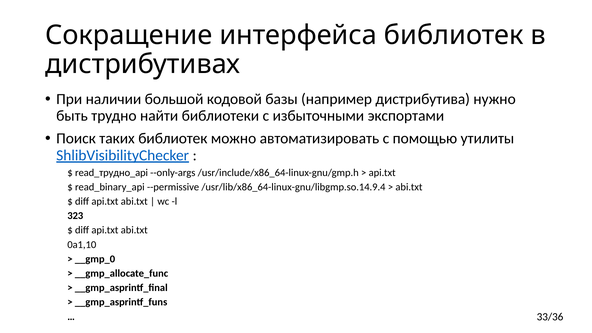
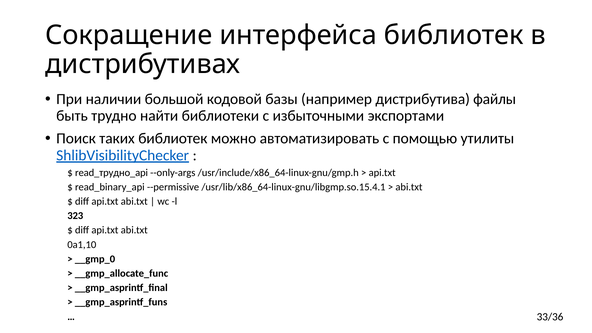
нужно: нужно -> файлы (495, 99)
/usr/lib/x86_64-linux-gnu/libgmp.so.14.9.4: /usr/lib/x86_64-linux-gnu/libgmp.so.14.9.4 -> /usr/lib/x86_64-linux-gnu/libgmp.so.15.4.1 (293, 187)
